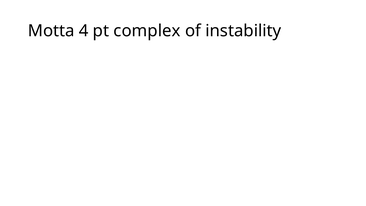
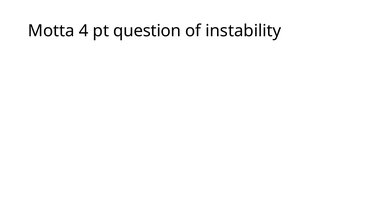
complex: complex -> question (147, 31)
